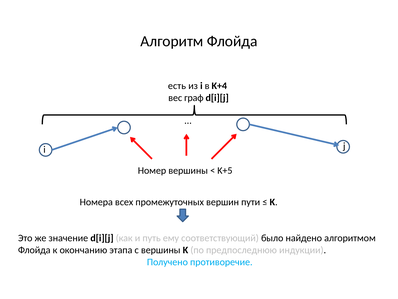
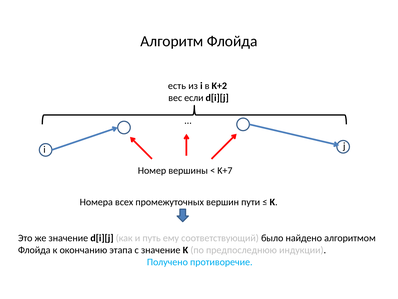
K+4: K+4 -> K+2 (219, 86)
граф: граф -> если (194, 98)
K+5: K+5 -> K+7 (225, 170)
с вершины: вершины -> значение (161, 250)
